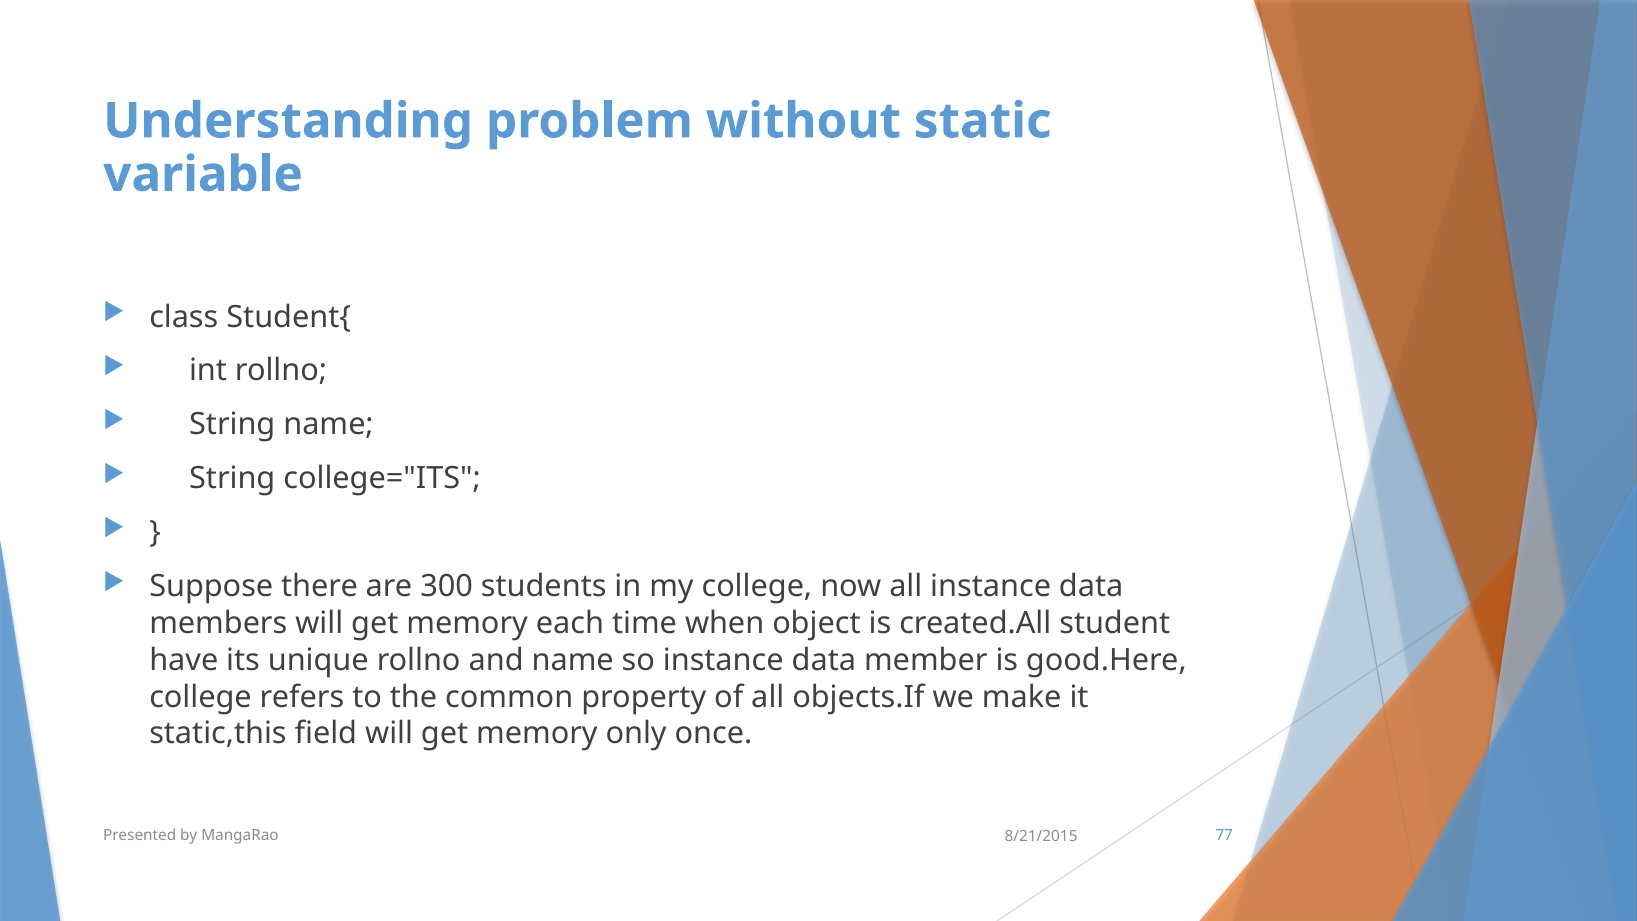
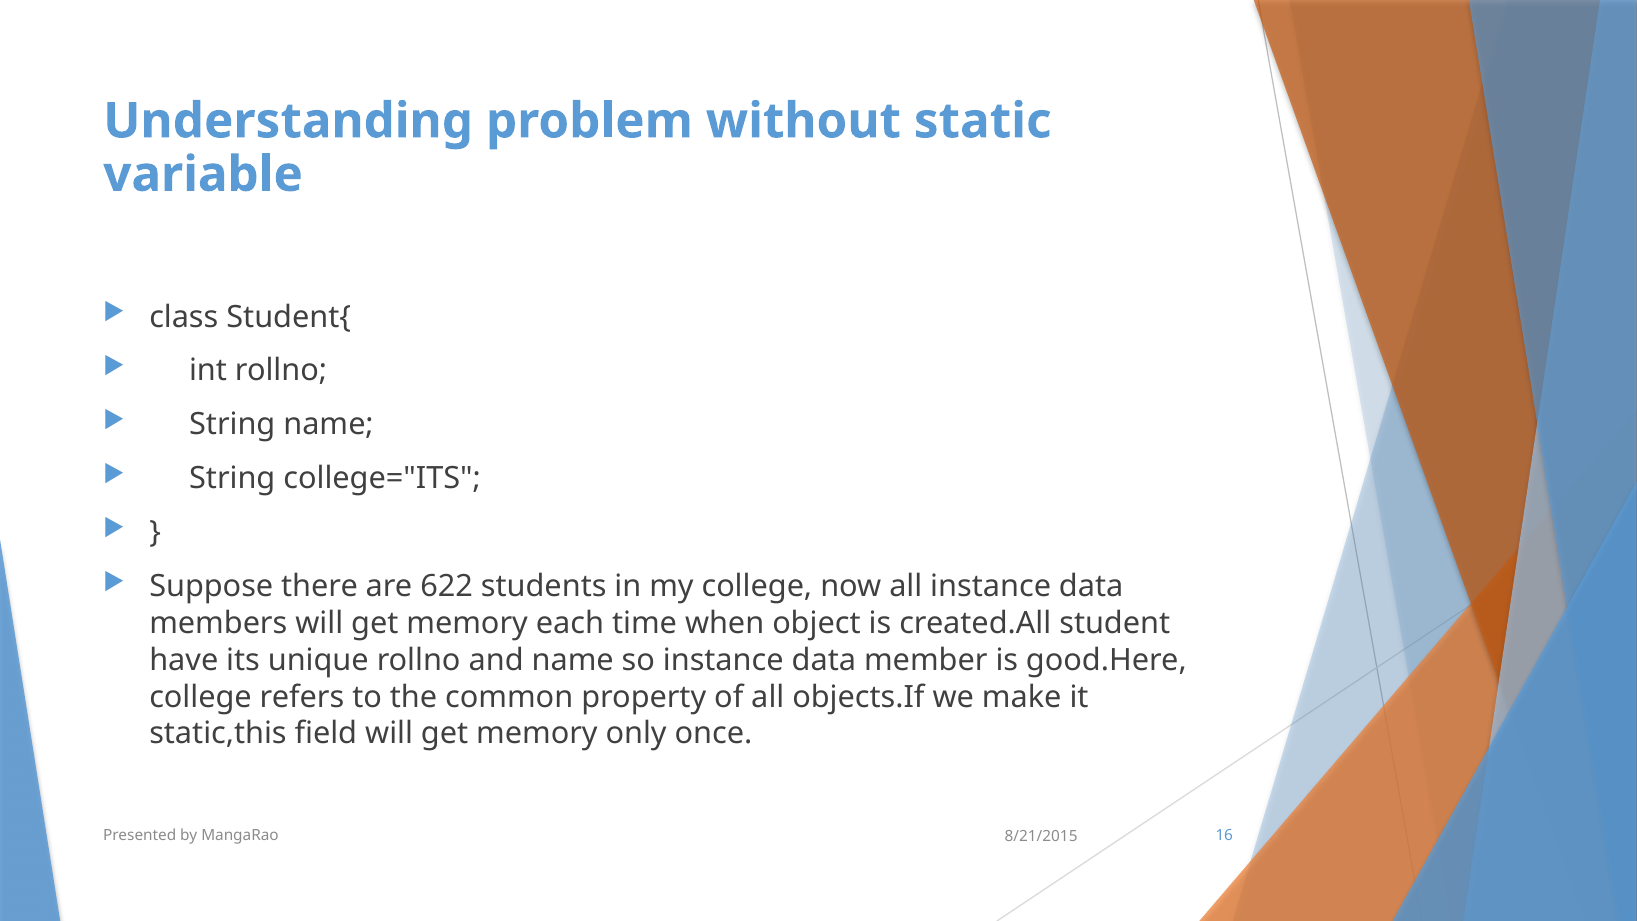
300: 300 -> 622 (447, 586)
77: 77 -> 16 (1224, 835)
